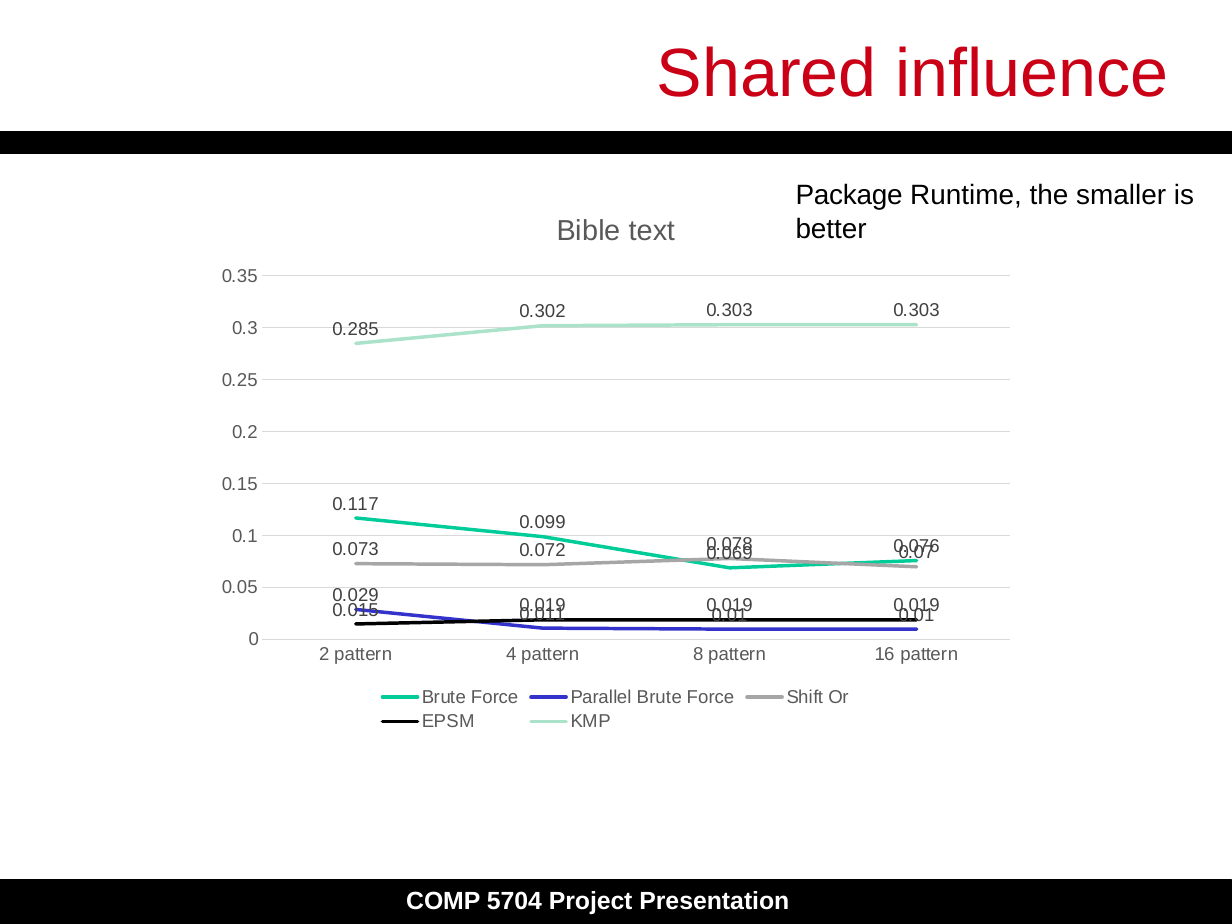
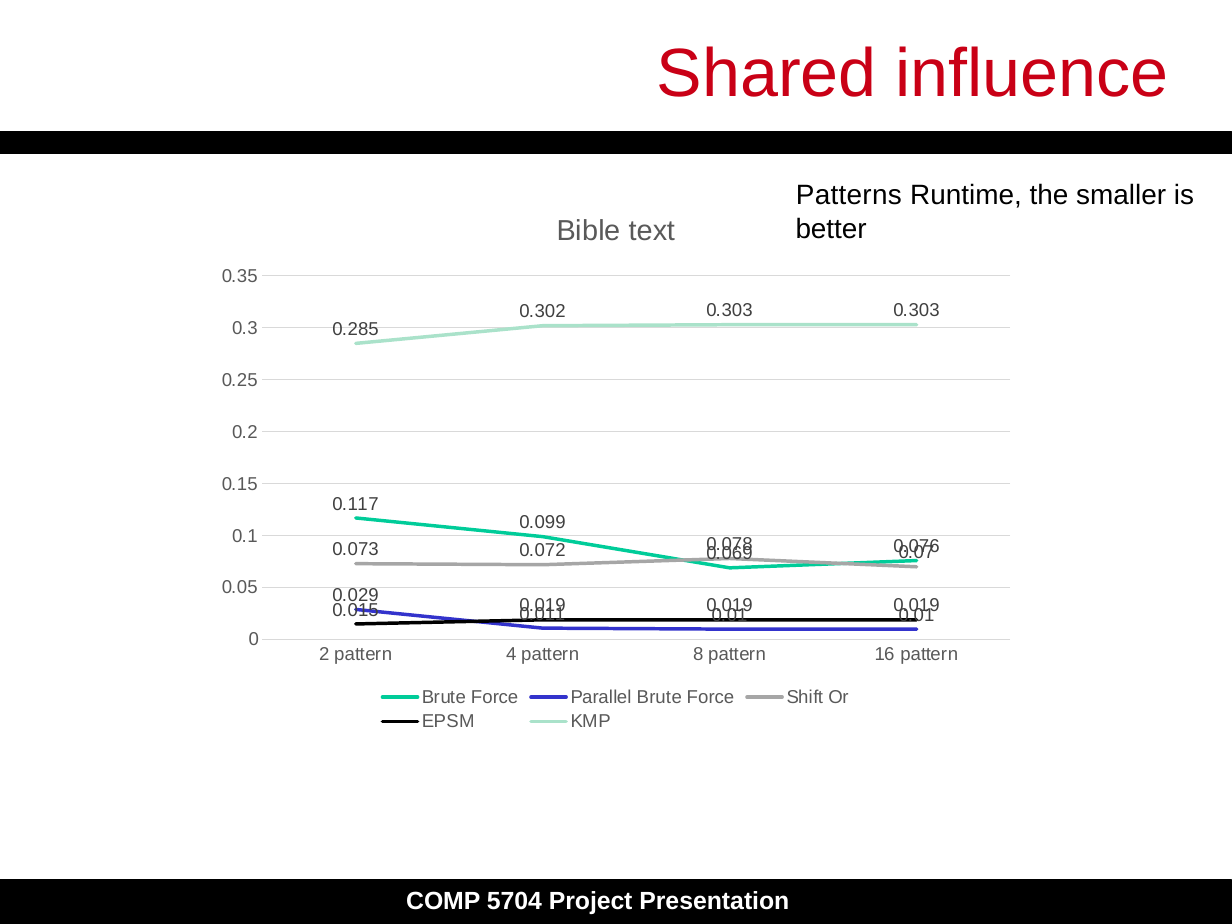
Package: Package -> Patterns (849, 196)
